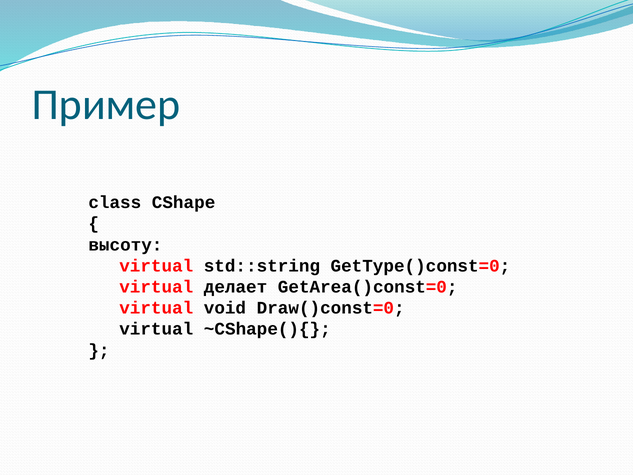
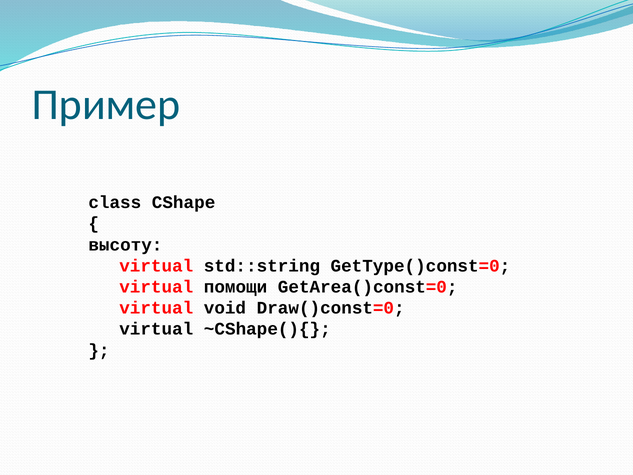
делает: делает -> помощи (236, 287)
